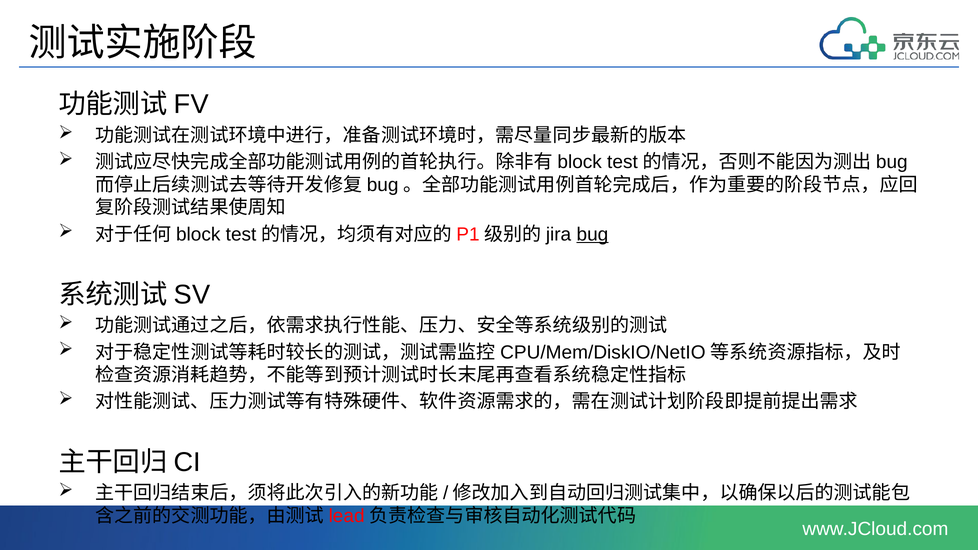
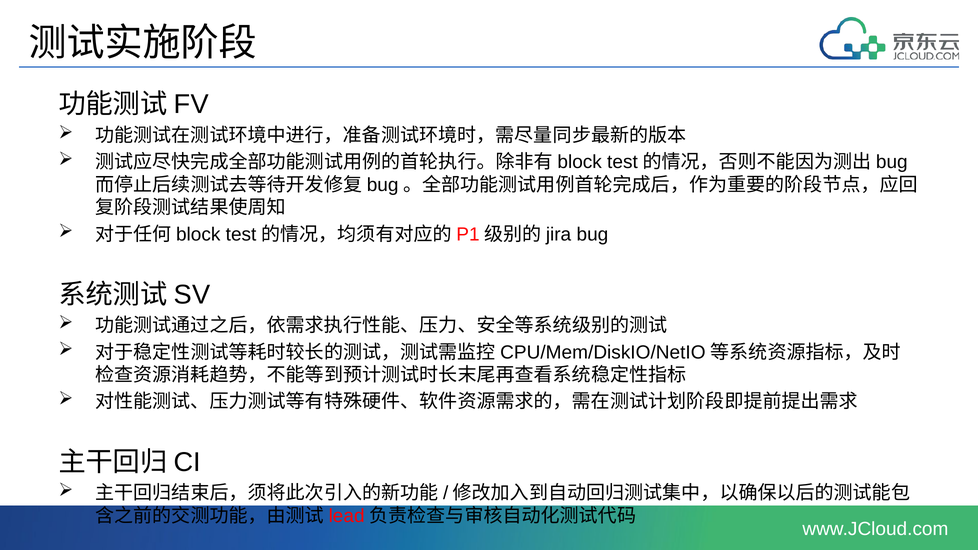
bug underline: present -> none (592, 234)
